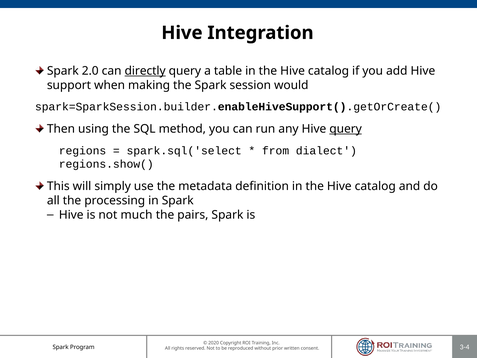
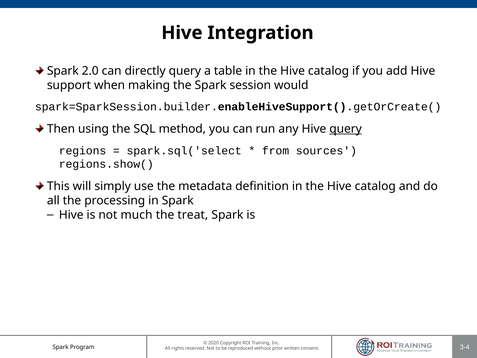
directly underline: present -> none (145, 71)
dialect: dialect -> sources (326, 151)
pairs: pairs -> treat (193, 215)
